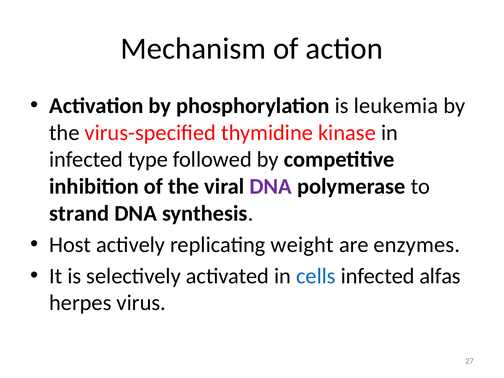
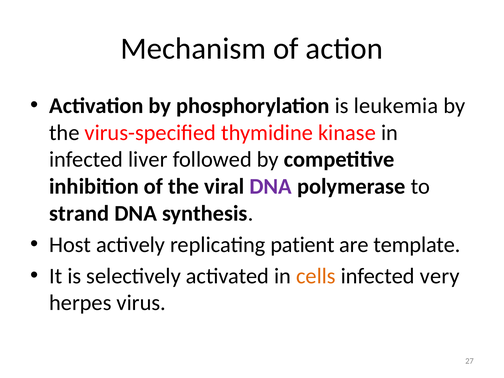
type: type -> liver (148, 160)
weight: weight -> patient (302, 245)
enzymes: enzymes -> template (417, 245)
cells colour: blue -> orange (316, 276)
alfas: alfas -> very (440, 276)
